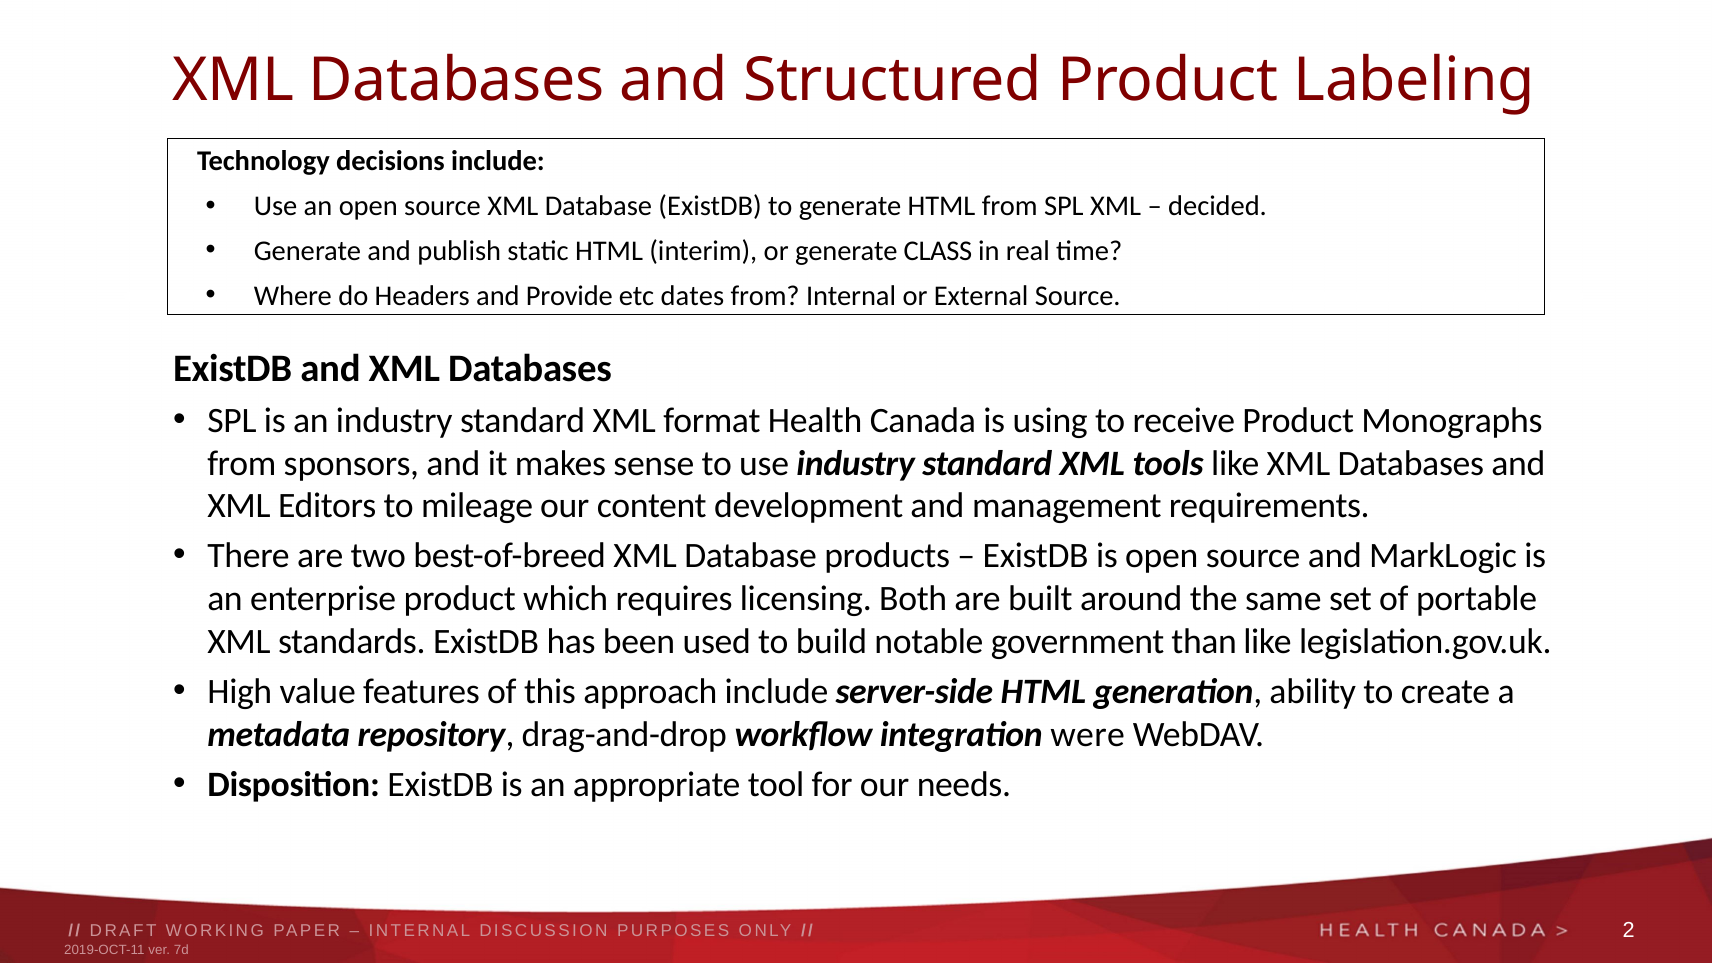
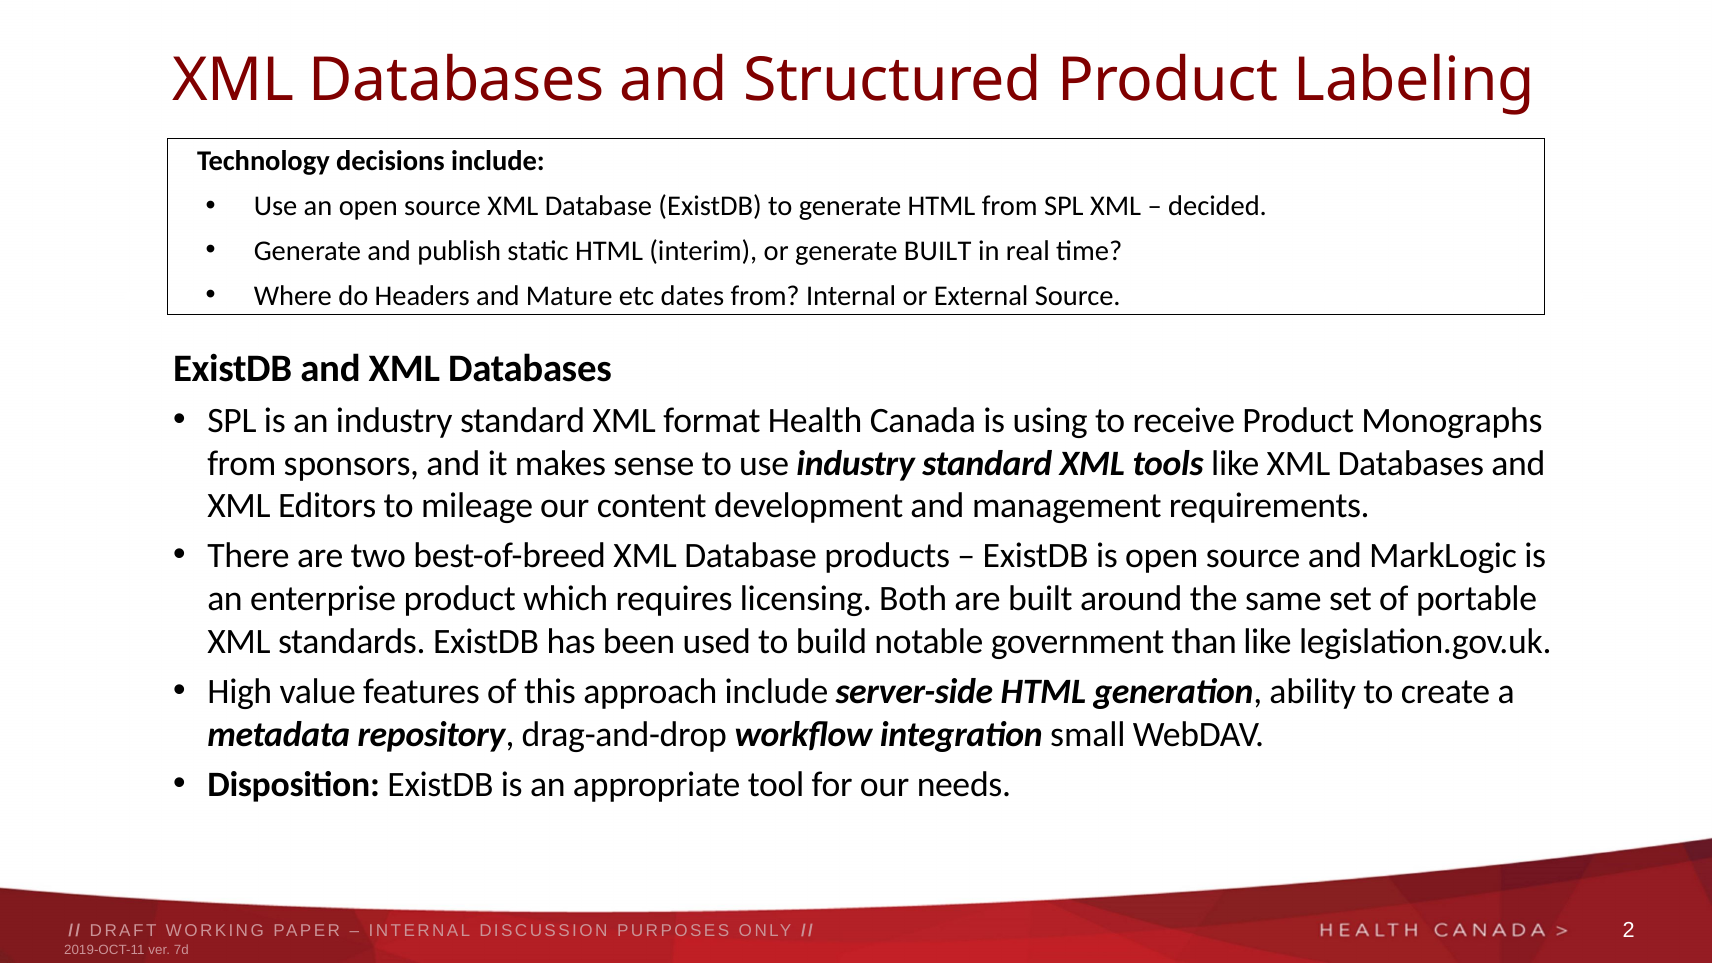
generate CLASS: CLASS -> BUILT (938, 251)
Provide: Provide -> Mature (569, 296)
were: were -> small (1088, 734)
